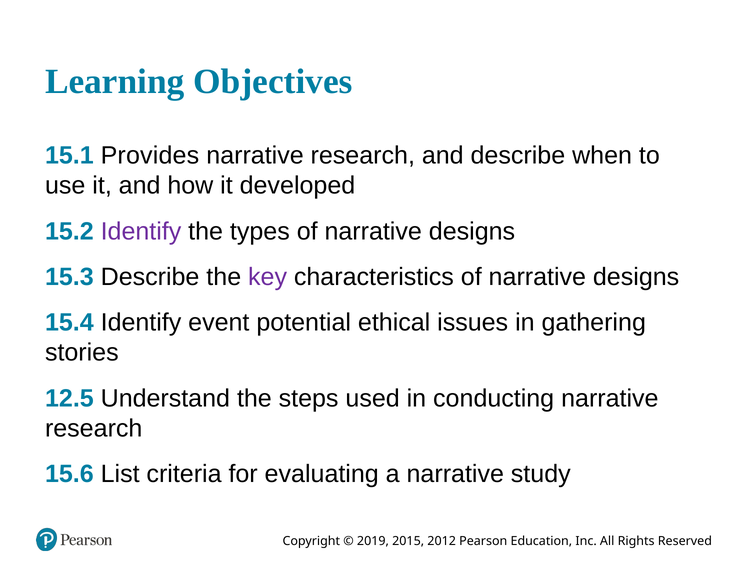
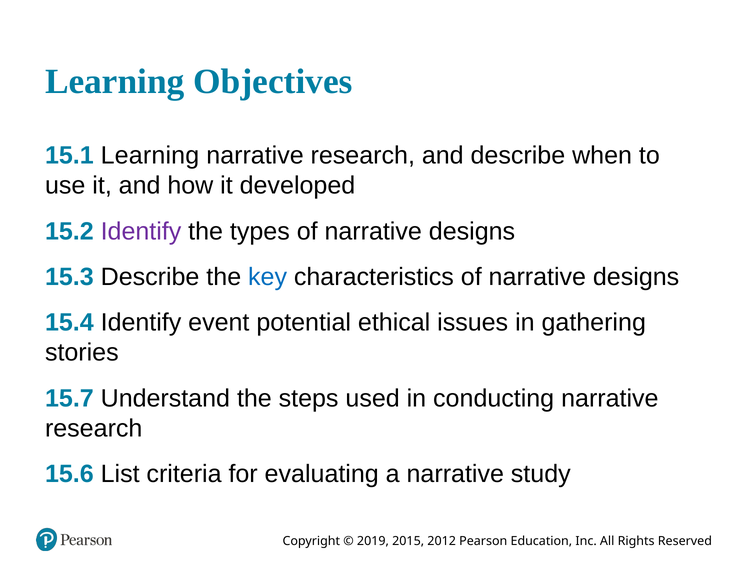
15.1 Provides: Provides -> Learning (150, 156)
key colour: purple -> blue (268, 277)
12.5: 12.5 -> 15.7 (69, 399)
